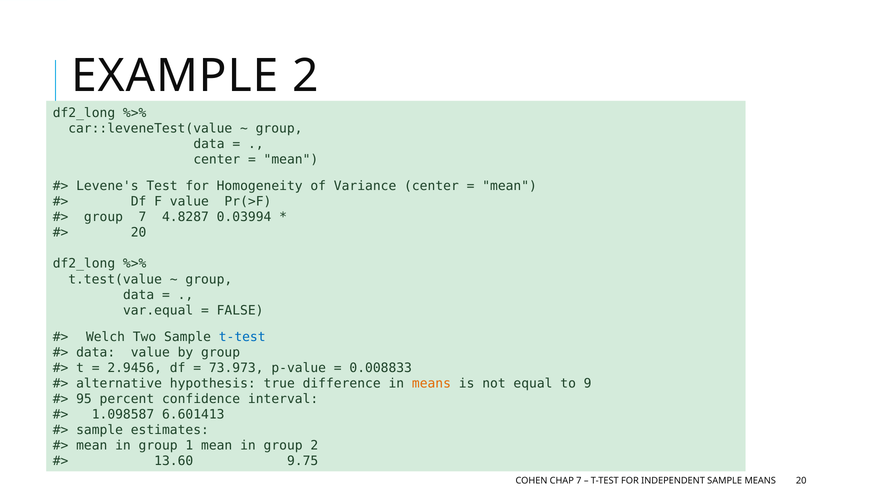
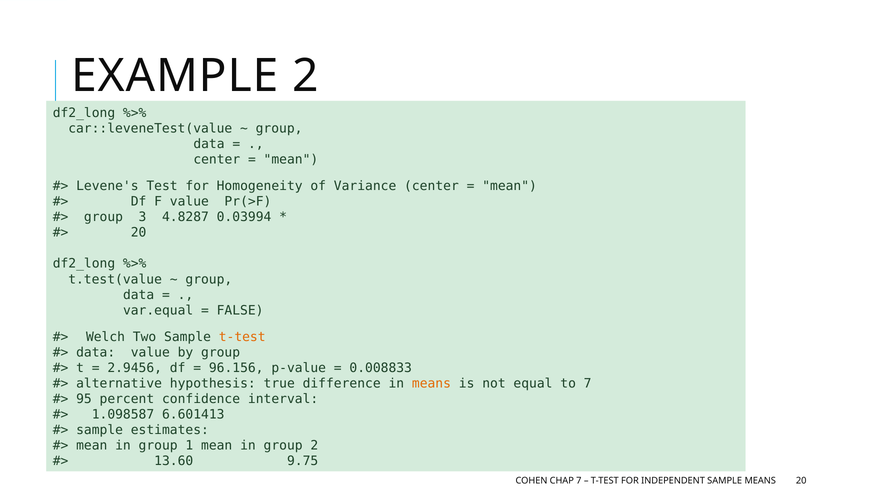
group 7: 7 -> 3 (142, 217)
t-test colour: blue -> orange (242, 337)
73.973: 73.973 -> 96.156 (236, 368)
to 9: 9 -> 7 (588, 384)
